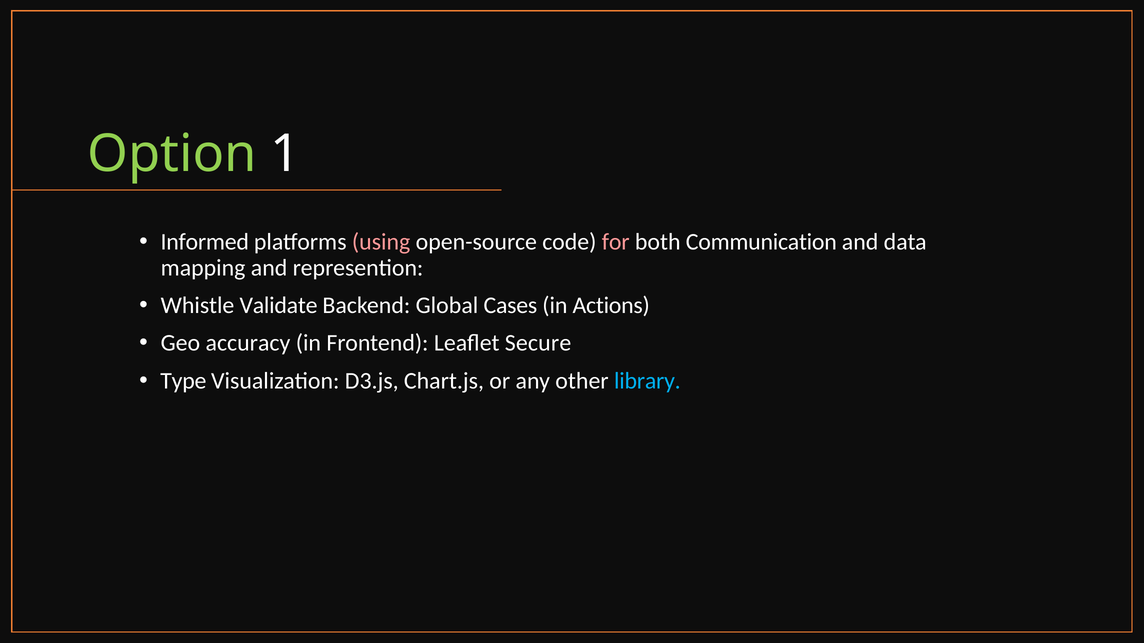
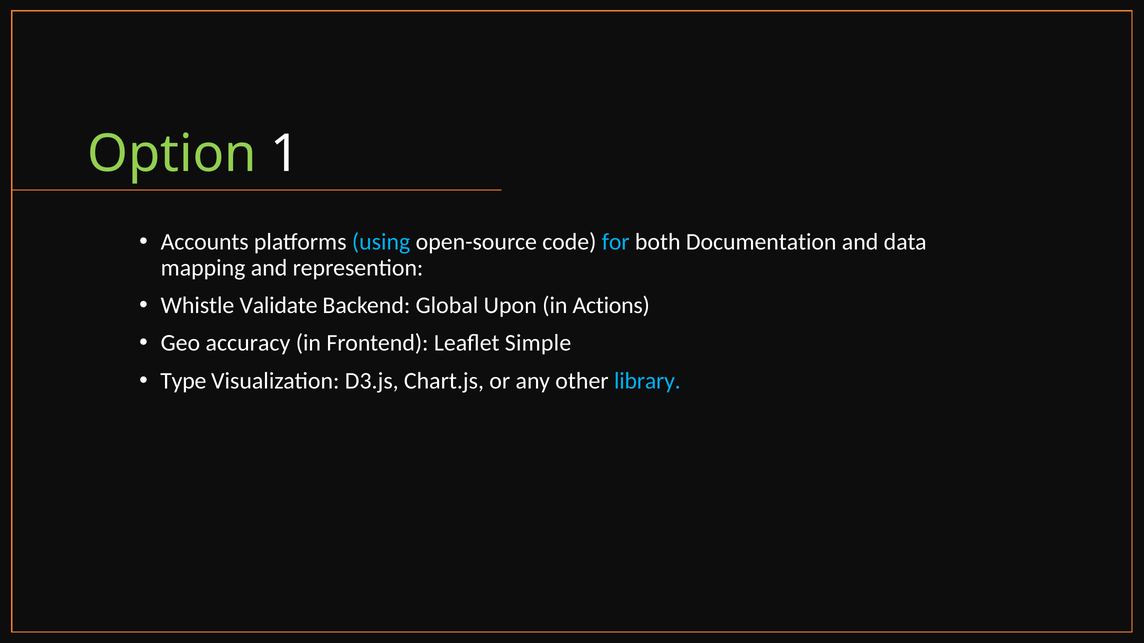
Informed: Informed -> Accounts (205, 242)
using colour: pink -> light blue (381, 242)
for colour: pink -> light blue (616, 242)
Communication: Communication -> Documentation (761, 242)
Cases: Cases -> Upon (510, 306)
Secure: Secure -> Simple (538, 343)
